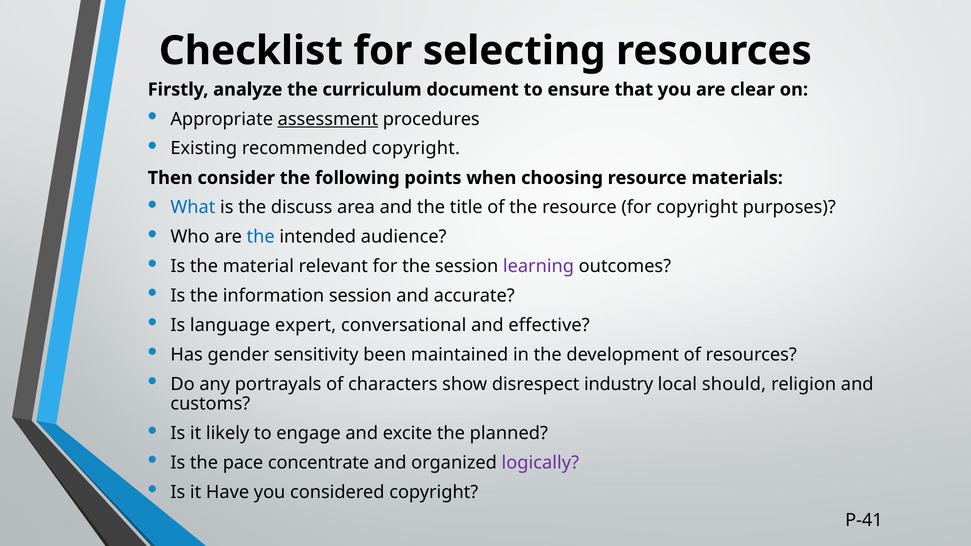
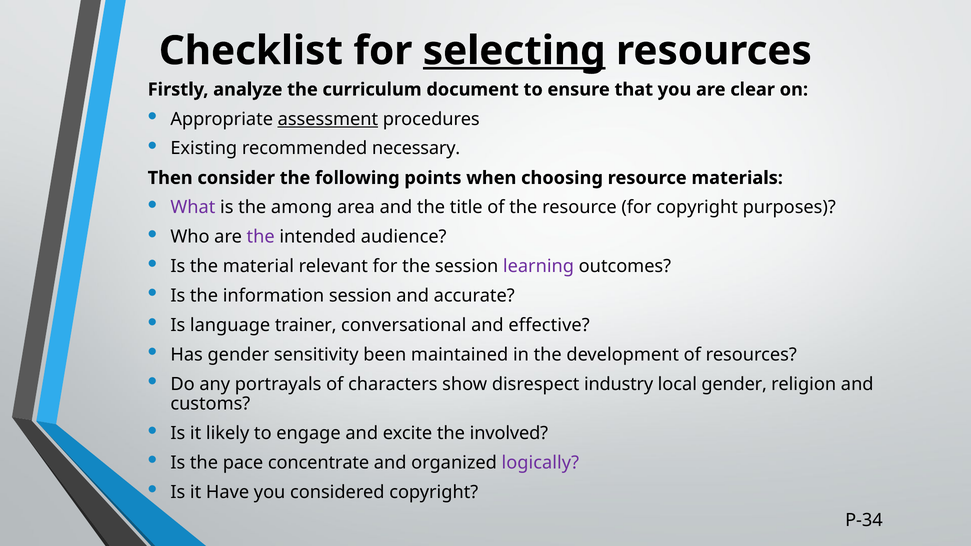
selecting underline: none -> present (514, 51)
recommended copyright: copyright -> necessary (416, 149)
What colour: blue -> purple (193, 207)
discuss: discuss -> among (302, 207)
the colour: blue -> purple (261, 237)
expert: expert -> trainer (306, 325)
local should: should -> gender (734, 384)
planned: planned -> involved (509, 433)
P-41: P-41 -> P-34 (864, 520)
